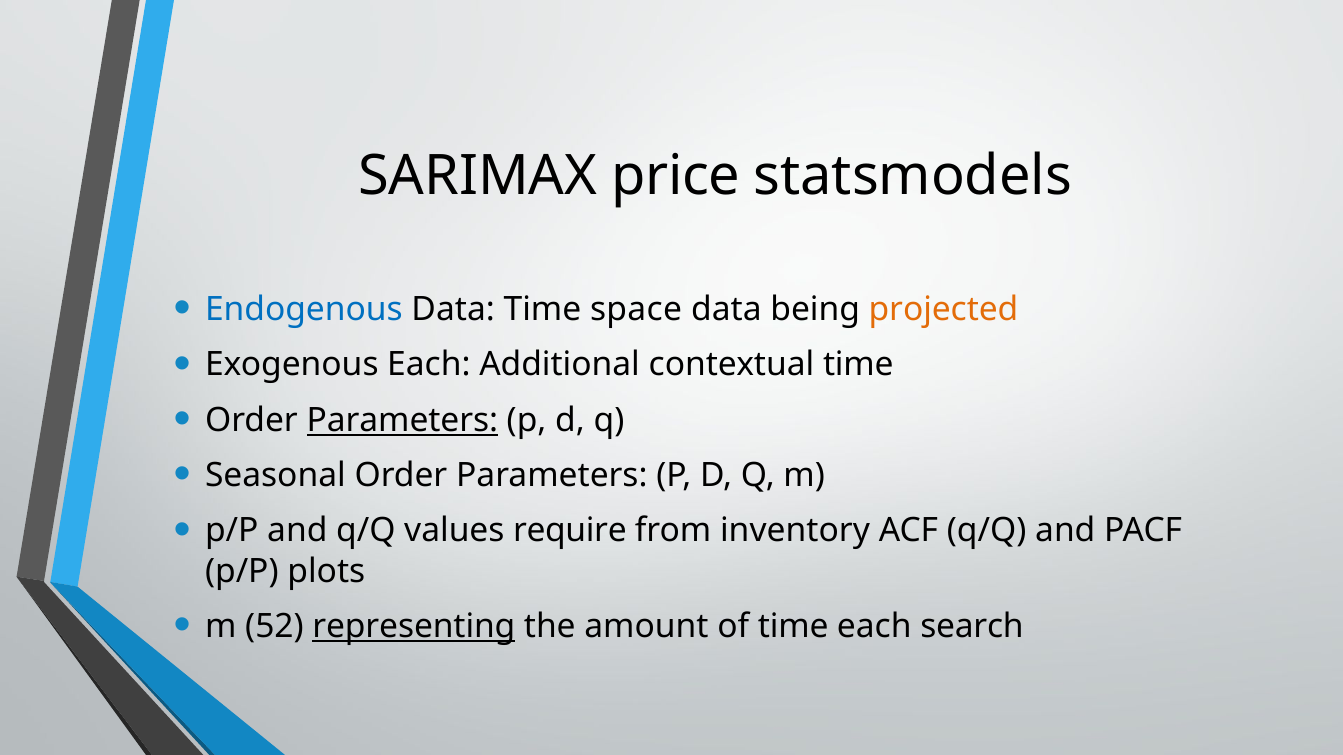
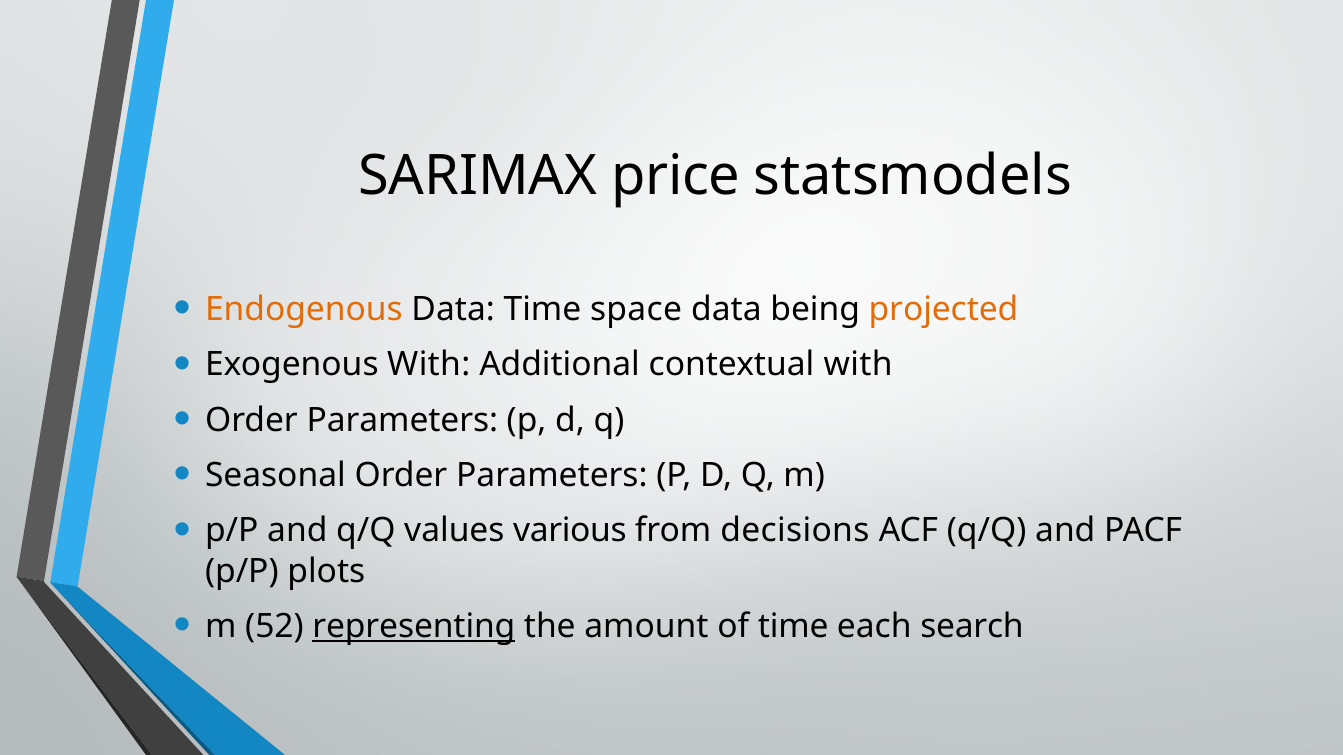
Endogenous colour: blue -> orange (304, 310)
Exogenous Each: Each -> With (429, 365)
contextual time: time -> with (858, 365)
Parameters underline: present -> none (402, 420)
require: require -> various (570, 531)
inventory: inventory -> decisions (795, 531)
